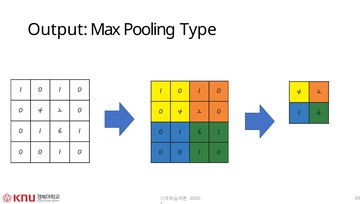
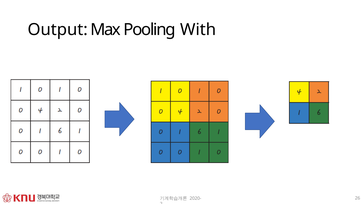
Type: Type -> With (198, 30)
